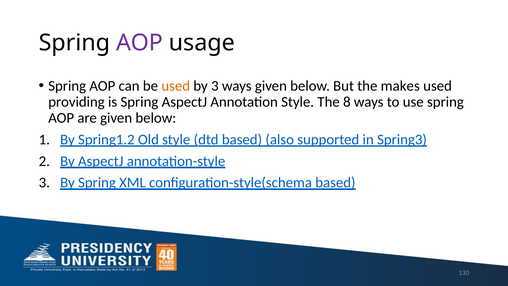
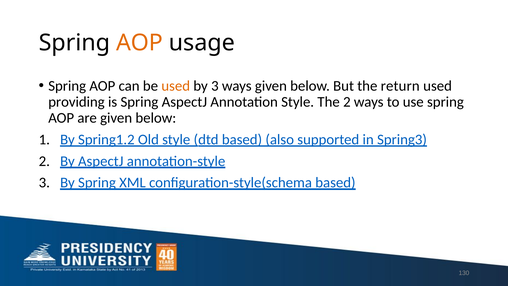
AOP colour: purple -> orange (140, 43)
makes: makes -> return (400, 86)
The 8: 8 -> 2 (347, 102)
